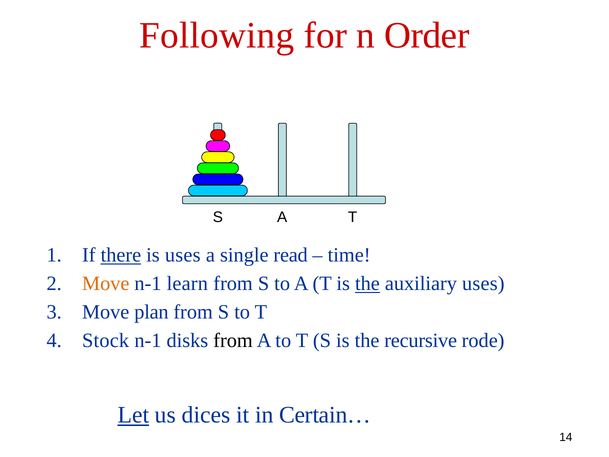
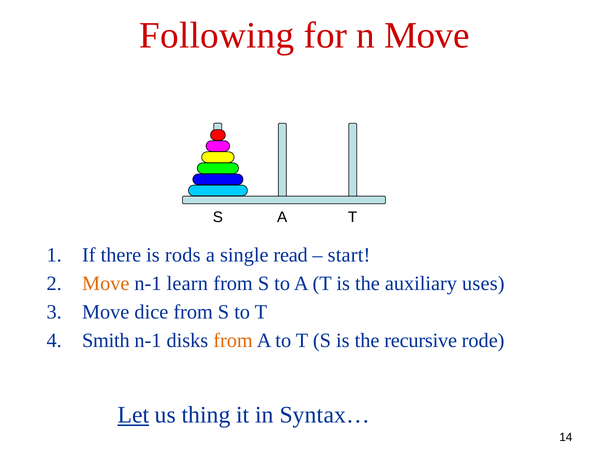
n Order: Order -> Move (427, 36)
there underline: present -> none (121, 255)
is uses: uses -> rods (183, 255)
time: time -> start (349, 255)
the underline: present -> none (367, 284)
plan: plan -> dice (151, 312)
Stock: Stock -> Smith (106, 340)
from colour: black -> orange (233, 340)
dices: dices -> thing (206, 415)
Certain…: Certain… -> Syntax… (325, 415)
